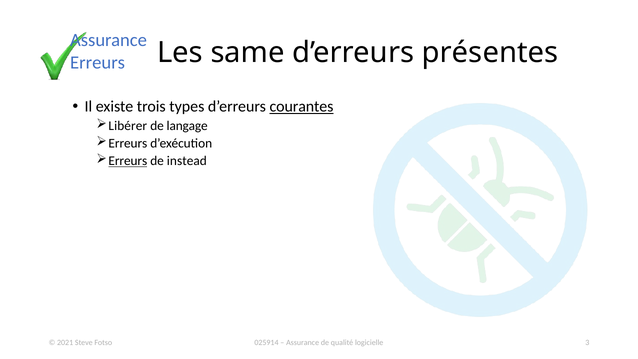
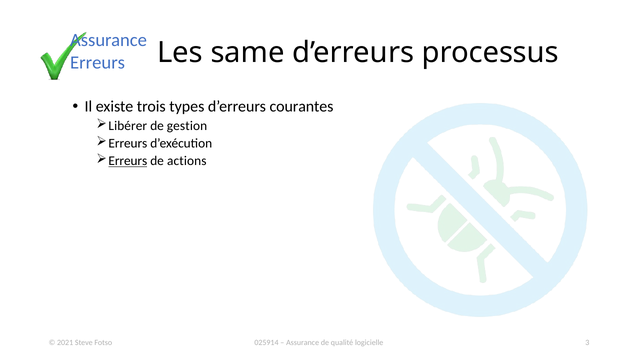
présentes: présentes -> processus (490, 52)
courantes underline: present -> none (301, 106)
langage: langage -> gestion (187, 126)
instead: instead -> actions (187, 161)
